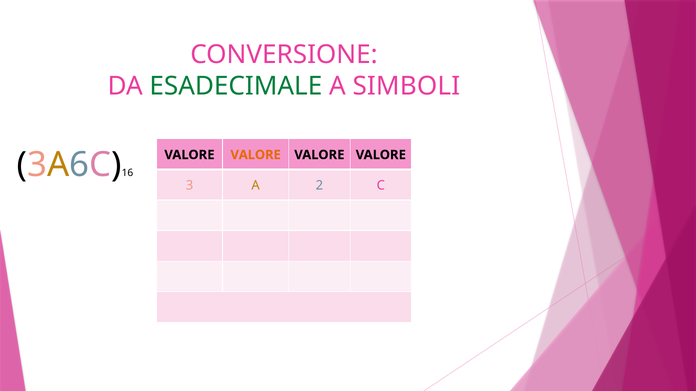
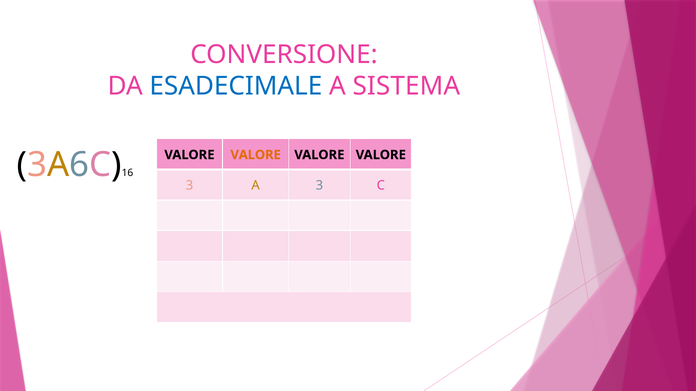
ESADECIMALE colour: green -> blue (236, 86)
SIMBOLI: SIMBOLI -> SISTEMA (406, 86)
A 2: 2 -> 3 (319, 186)
